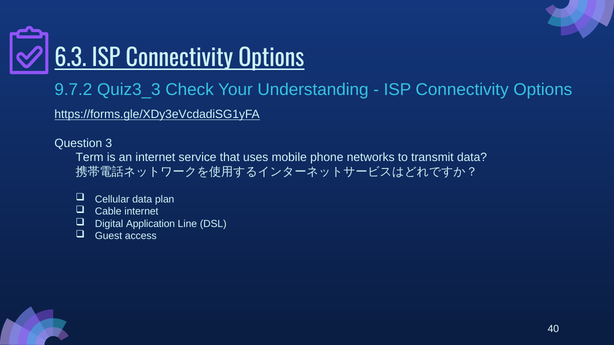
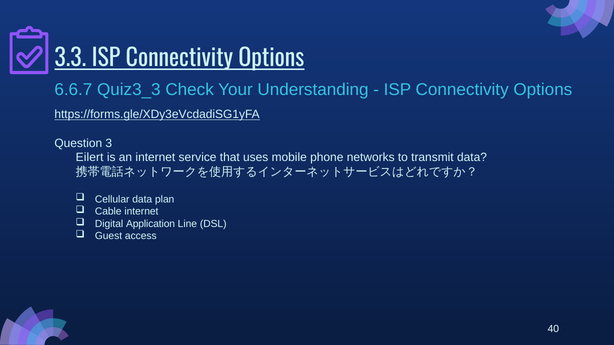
6.3: 6.3 -> 3.3 (70, 58)
9.7.2: 9.7.2 -> 6.6.7 (73, 90)
Term: Term -> Eilert (90, 158)
